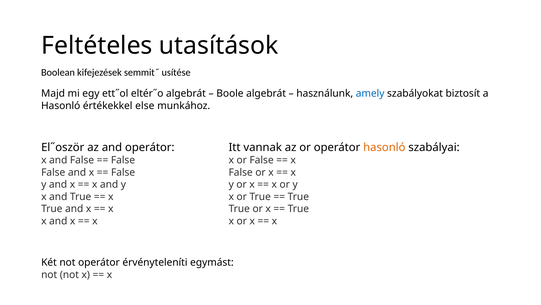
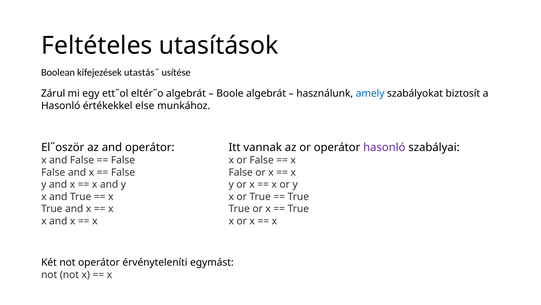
semmit˝: semmit˝ -> utastás˝ (142, 72)
Majd: Majd -> Zárul (53, 93)
hasonló colour: orange -> purple (384, 147)
